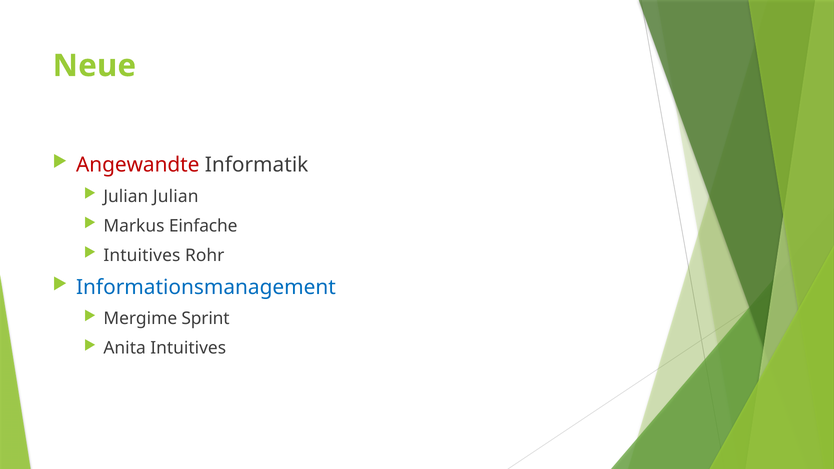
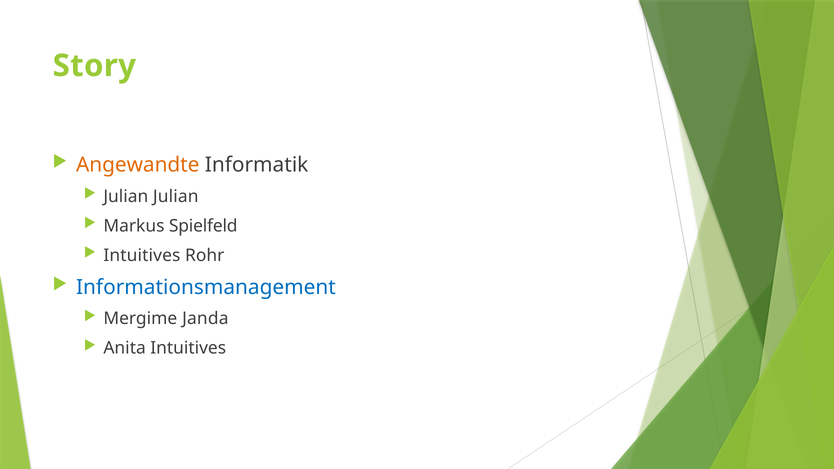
Neue: Neue -> Story (94, 66)
Angewandte colour: red -> orange (138, 165)
Einfache: Einfache -> Spielfeld (203, 226)
Sprint: Sprint -> Janda (205, 319)
